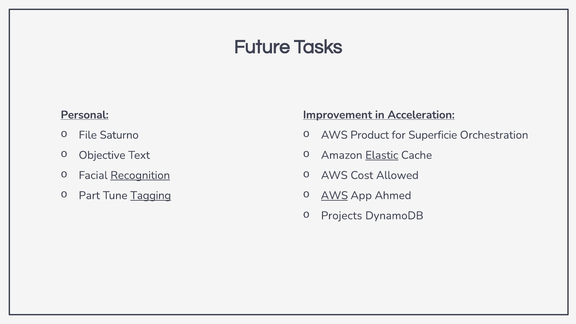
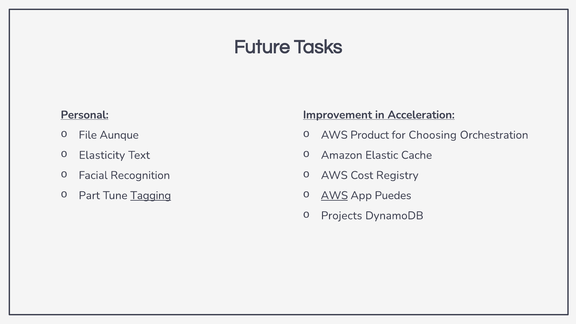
Saturno: Saturno -> Aunque (119, 135)
Superficie: Superficie -> Choosing (433, 135)
Objective: Objective -> Elasticity (102, 155)
Elastic underline: present -> none (382, 155)
Recognition underline: present -> none (140, 175)
Allowed: Allowed -> Registry (397, 175)
Ahmed: Ahmed -> Puedes (393, 195)
